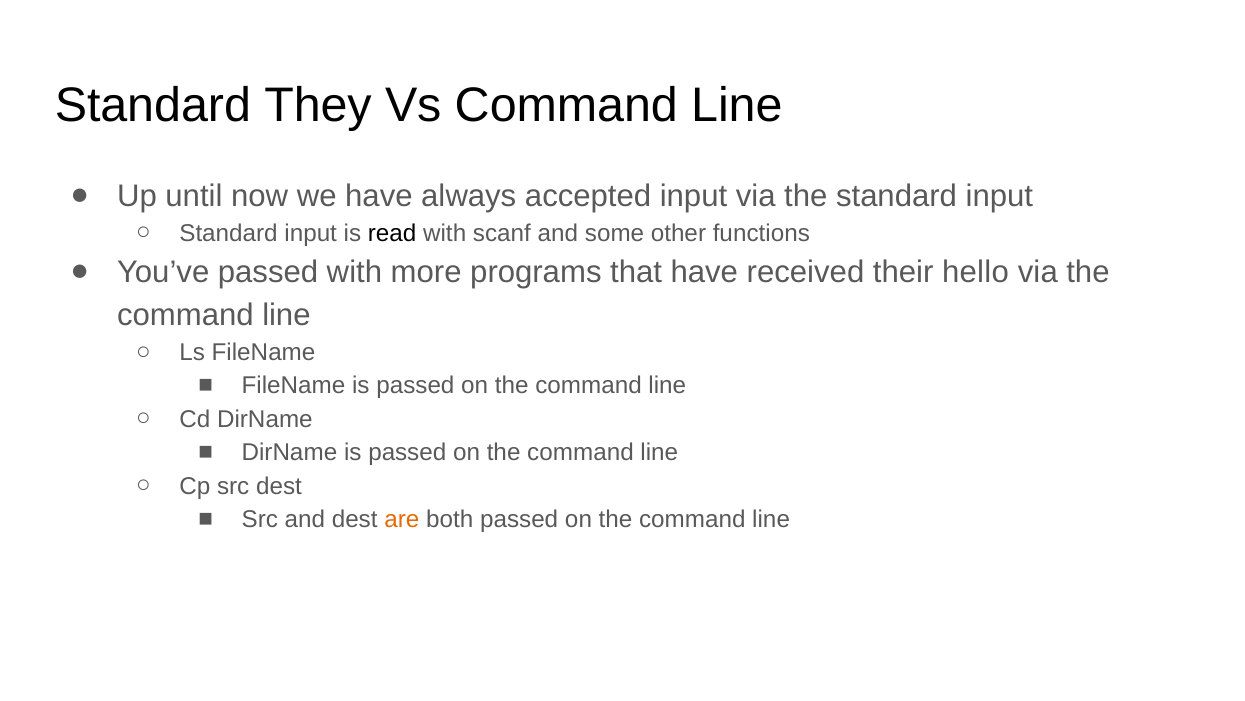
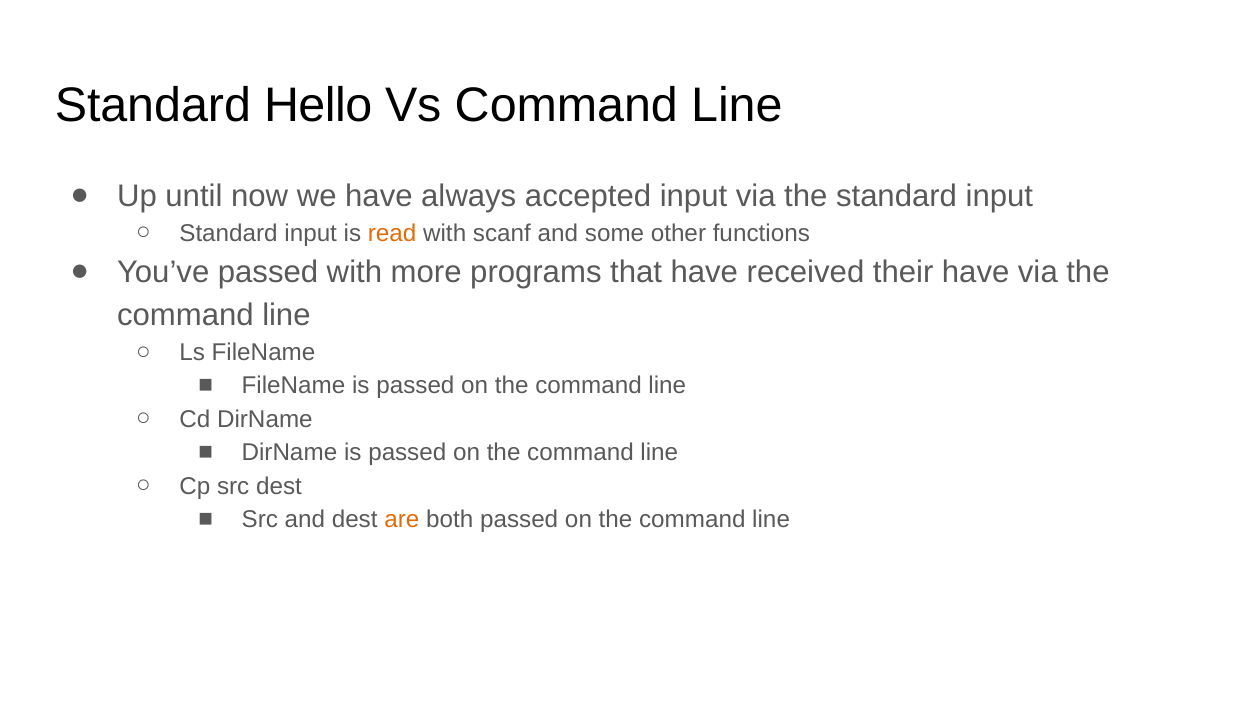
They: They -> Hello (318, 105)
read colour: black -> orange (392, 233)
their hello: hello -> have (976, 272)
